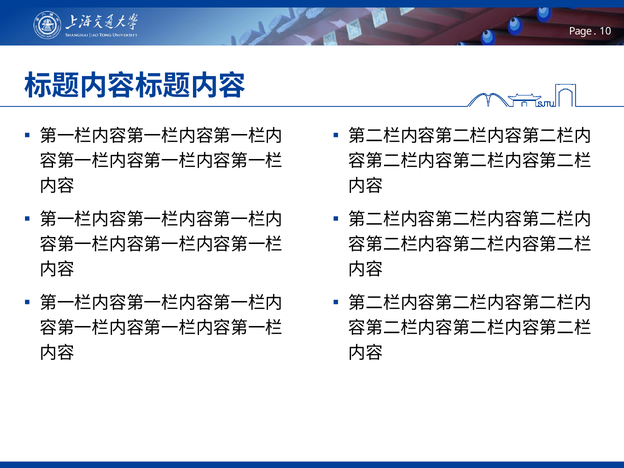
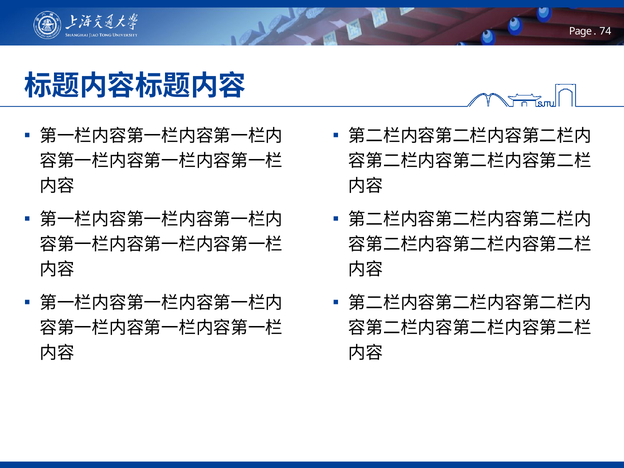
10: 10 -> 74 (605, 31)
